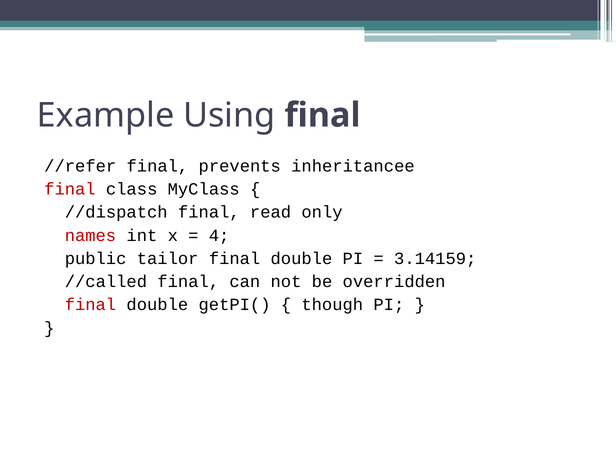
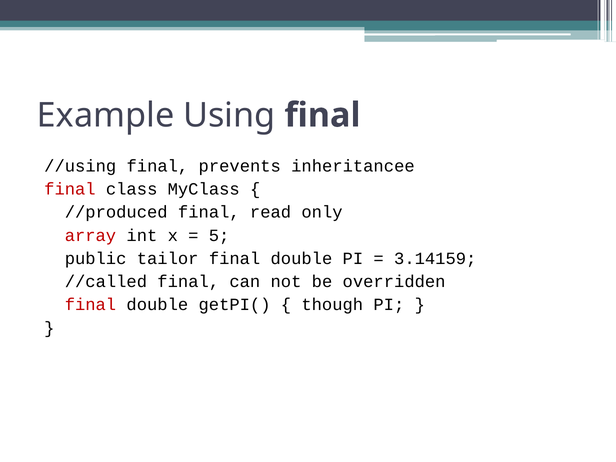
//refer: //refer -> //using (80, 166)
//dispatch: //dispatch -> //produced (116, 212)
names: names -> array (90, 235)
4: 4 -> 5 (219, 235)
